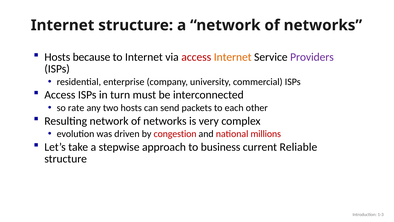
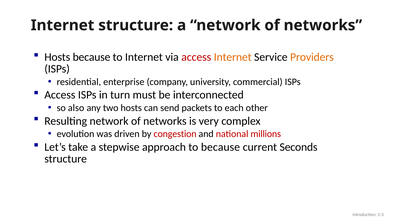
Providers colour: purple -> orange (312, 57)
rate: rate -> also (76, 108)
to business: business -> because (220, 147)
Reliable: Reliable -> Seconds (299, 147)
